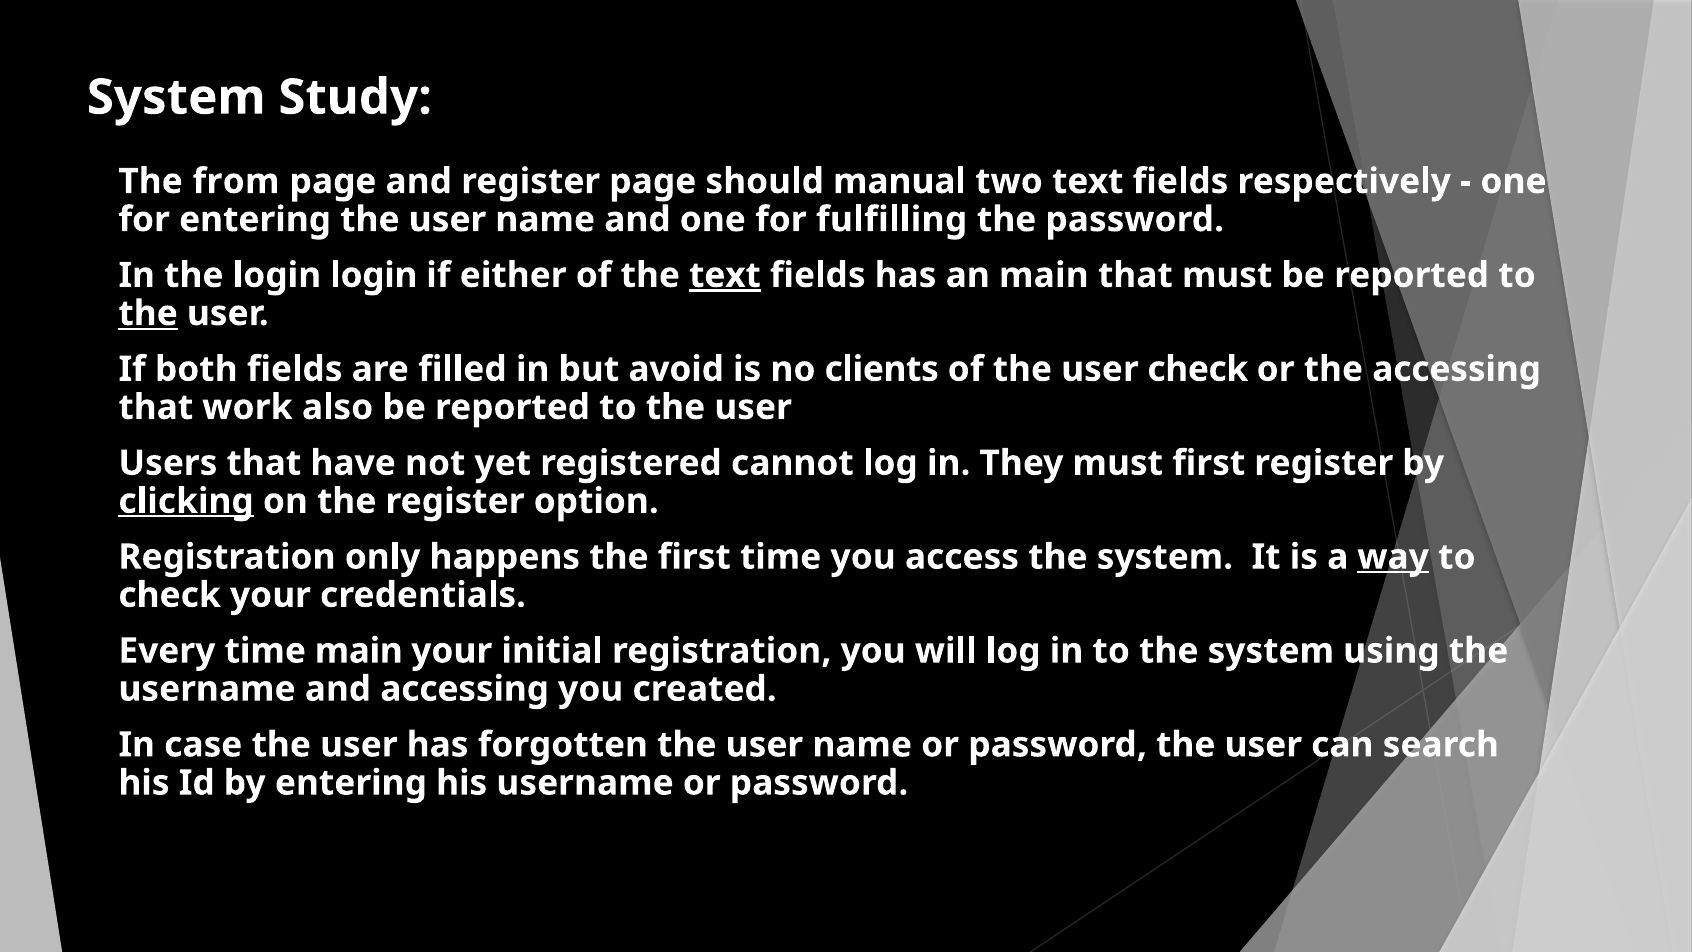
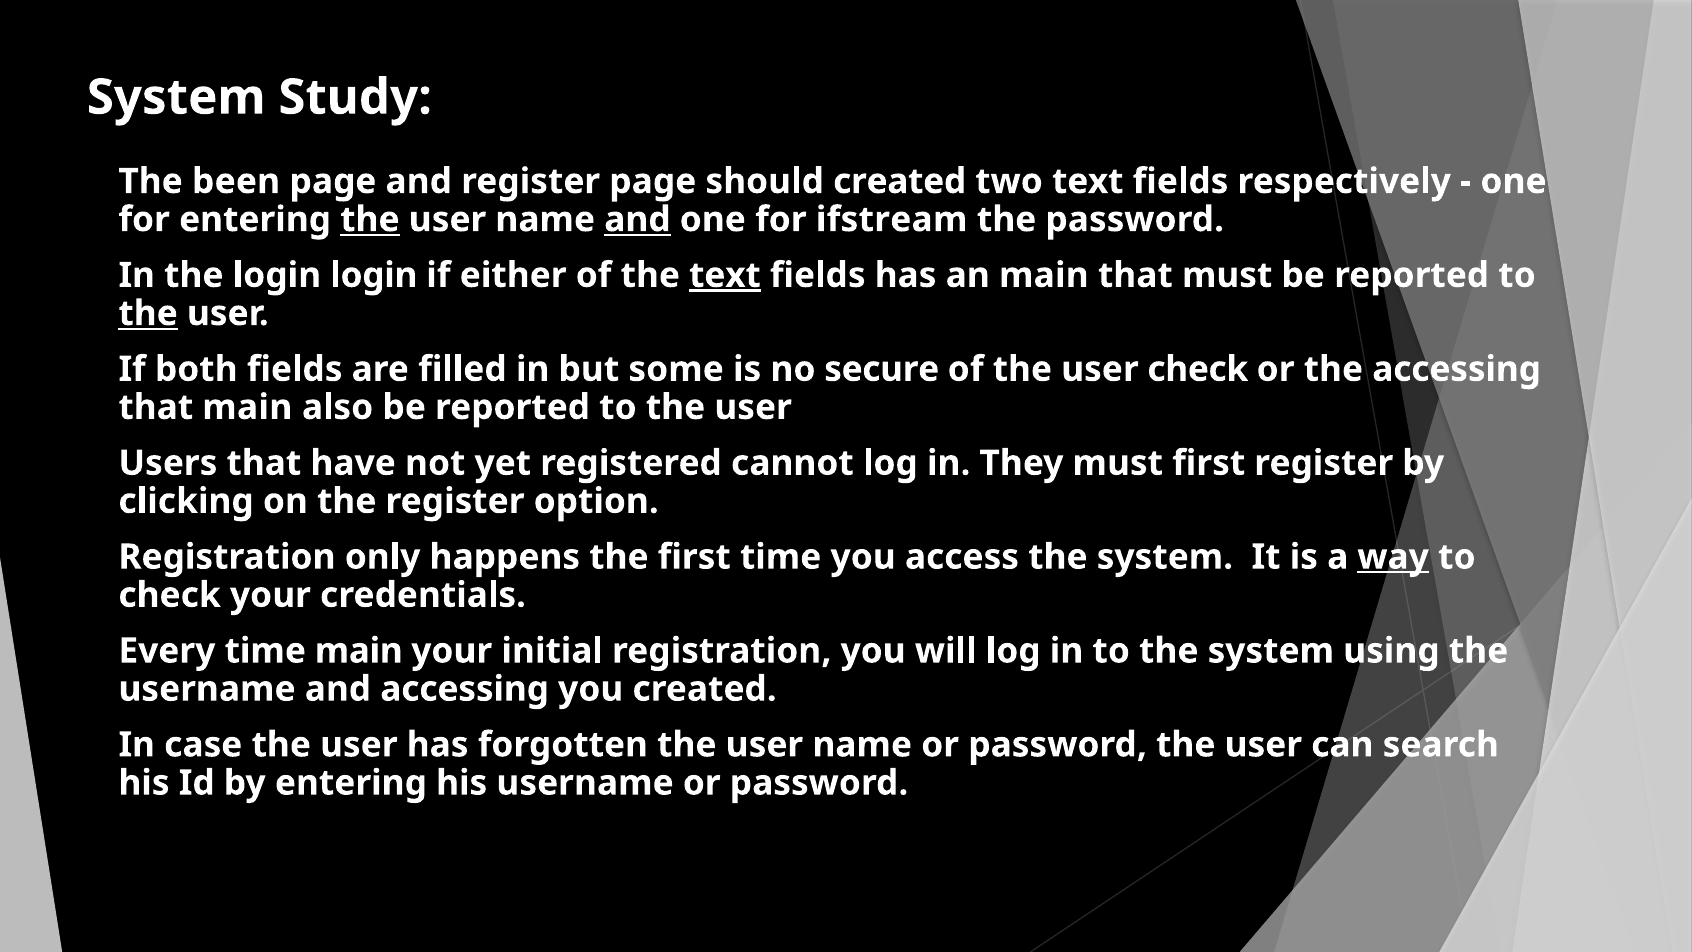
from: from -> been (236, 181)
should manual: manual -> created (900, 181)
the underline: none -> present (370, 219)
and underline: none -> present (637, 219)
fulfilling: fulfilling -> ifstream (892, 219)
avoid: avoid -> some (676, 369)
clients: clients -> secure (882, 369)
that work: work -> main (247, 407)
clicking underline: present -> none (186, 501)
